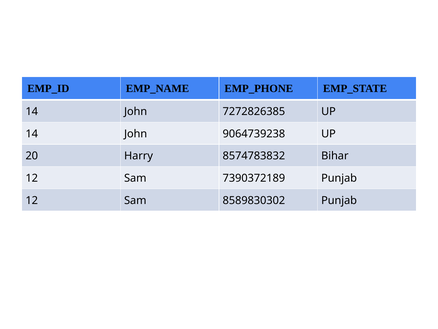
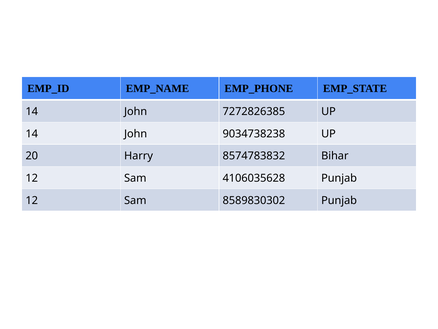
9064739238: 9064739238 -> 9034738238 (254, 134)
7390372189: 7390372189 -> 4106035628 (254, 178)
